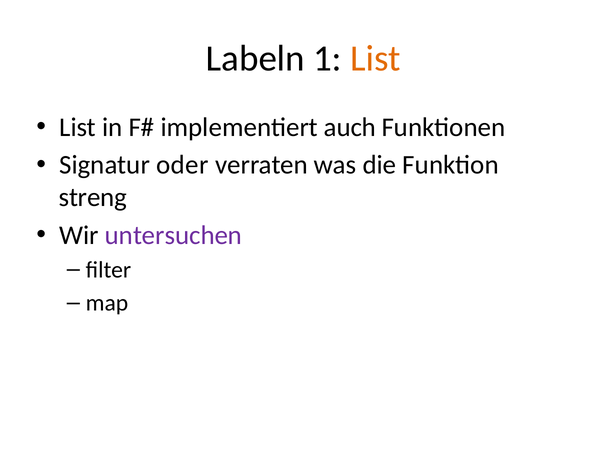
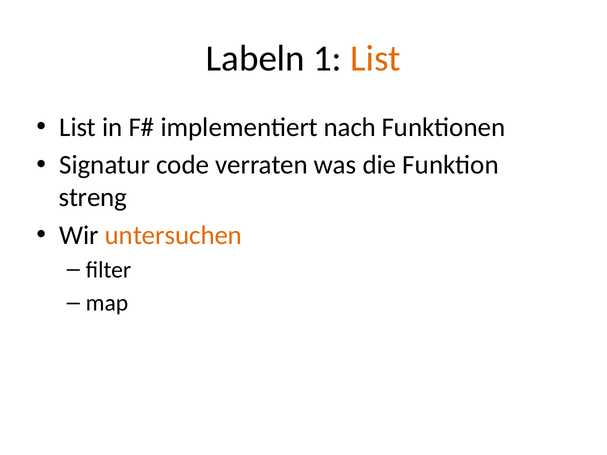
auch: auch -> nach (350, 127)
oder: oder -> code (183, 165)
untersuchen colour: purple -> orange (173, 235)
